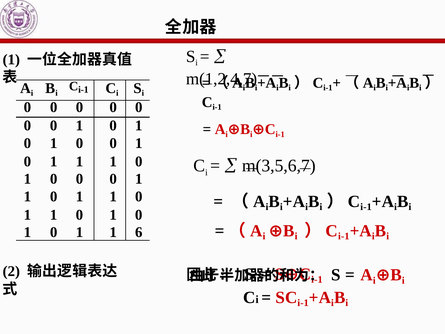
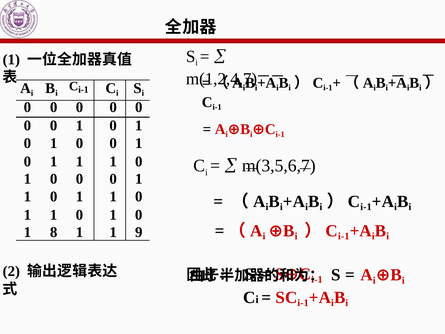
0: 0 -> 8 (54, 232)
6: 6 -> 9 (139, 232)
